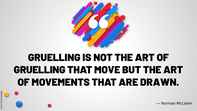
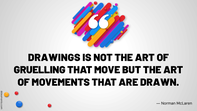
GRUELLING: GRUELLING -> DRAWINGS (54, 58)
